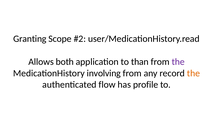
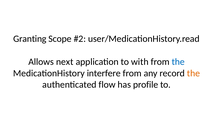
both: both -> next (65, 62)
than: than -> with (140, 62)
the colour: purple -> blue (178, 62)
involving: involving -> interfere (104, 73)
